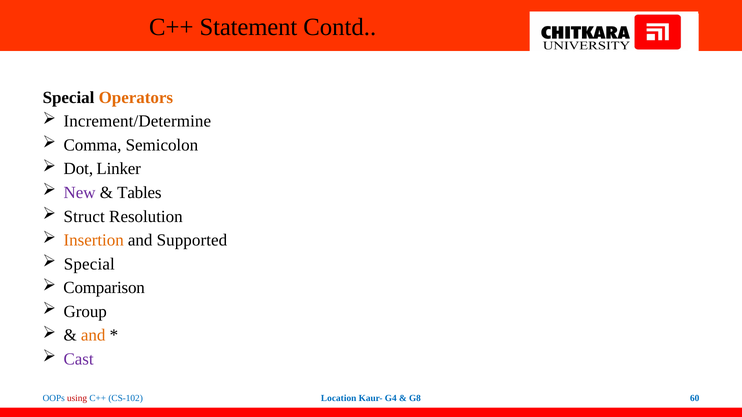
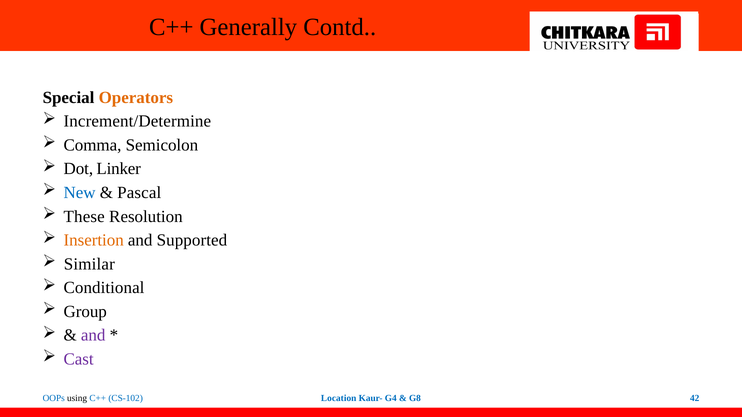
Statement: Statement -> Generally (248, 27)
New colour: purple -> blue (80, 193)
Tables: Tables -> Pascal (139, 193)
Struct: Struct -> These (84, 217)
Special: Special -> Similar (89, 264)
Comparison: Comparison -> Conditional (104, 288)
and colour: orange -> purple (93, 336)
using colour: red -> black (77, 399)
60: 60 -> 42 (695, 399)
